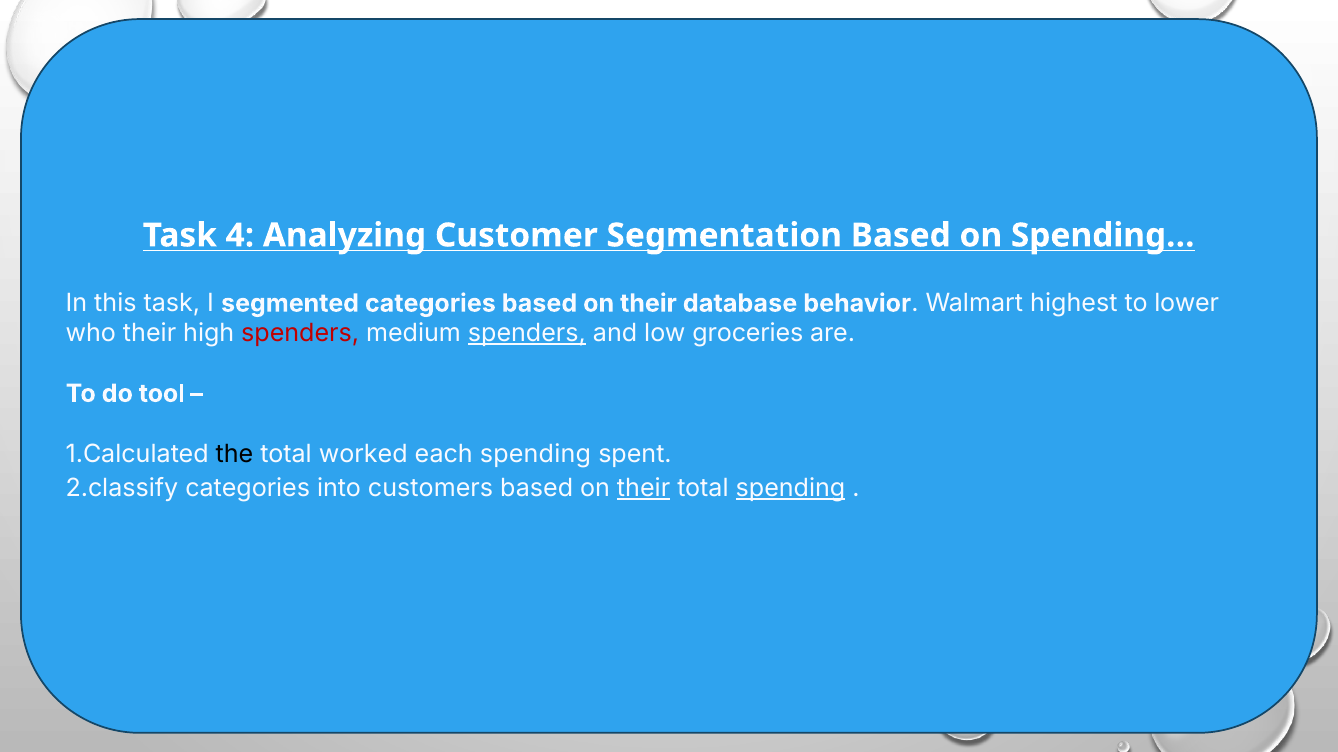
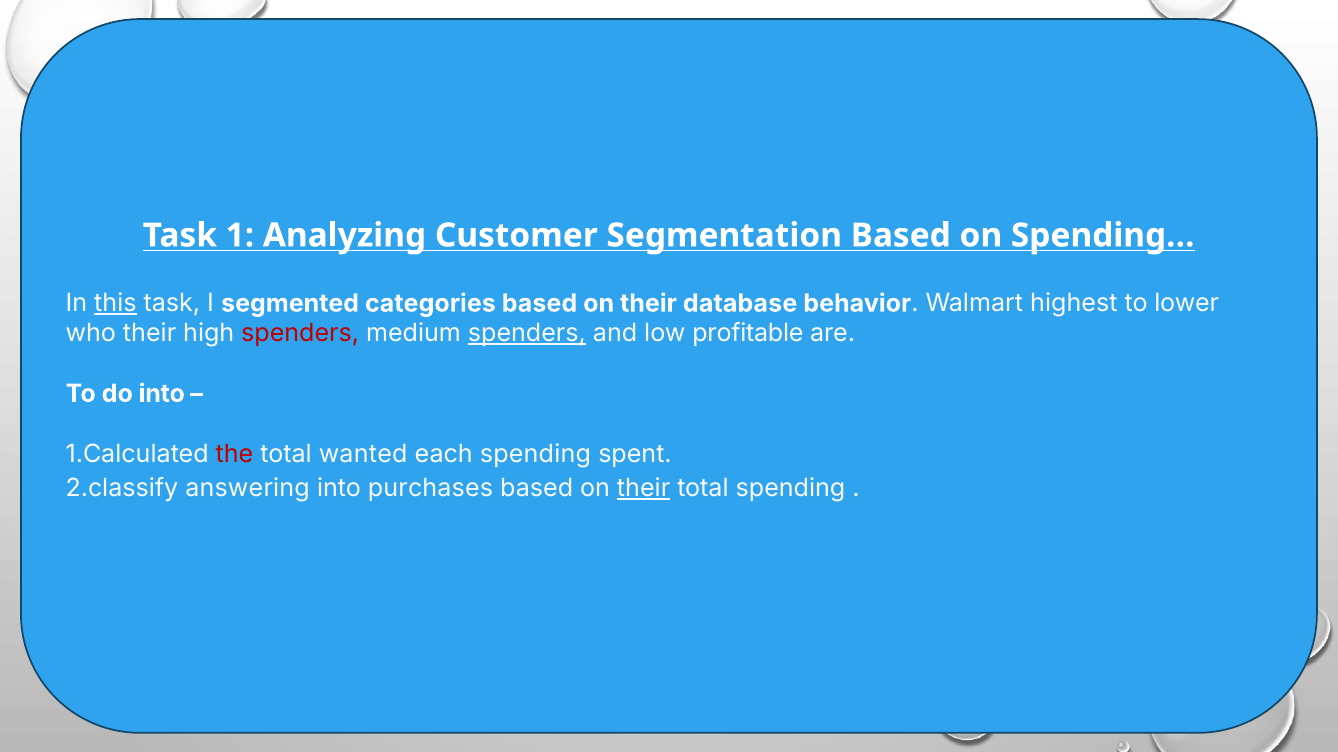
4: 4 -> 1 (240, 236)
this underline: none -> present (115, 304)
groceries: groceries -> profitable (748, 334)
do tool: tool -> into (162, 394)
the colour: black -> red (234, 454)
worked: worked -> wanted (363, 454)
categories: categories -> answering (248, 488)
customers: customers -> purchases (430, 488)
spending underline: present -> none (791, 488)
